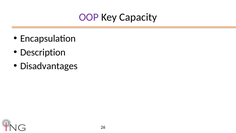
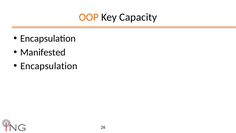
OOP colour: purple -> orange (89, 17)
Description: Description -> Manifested (43, 52)
Disadvantages: Disadvantages -> Encapsulation (49, 66)
